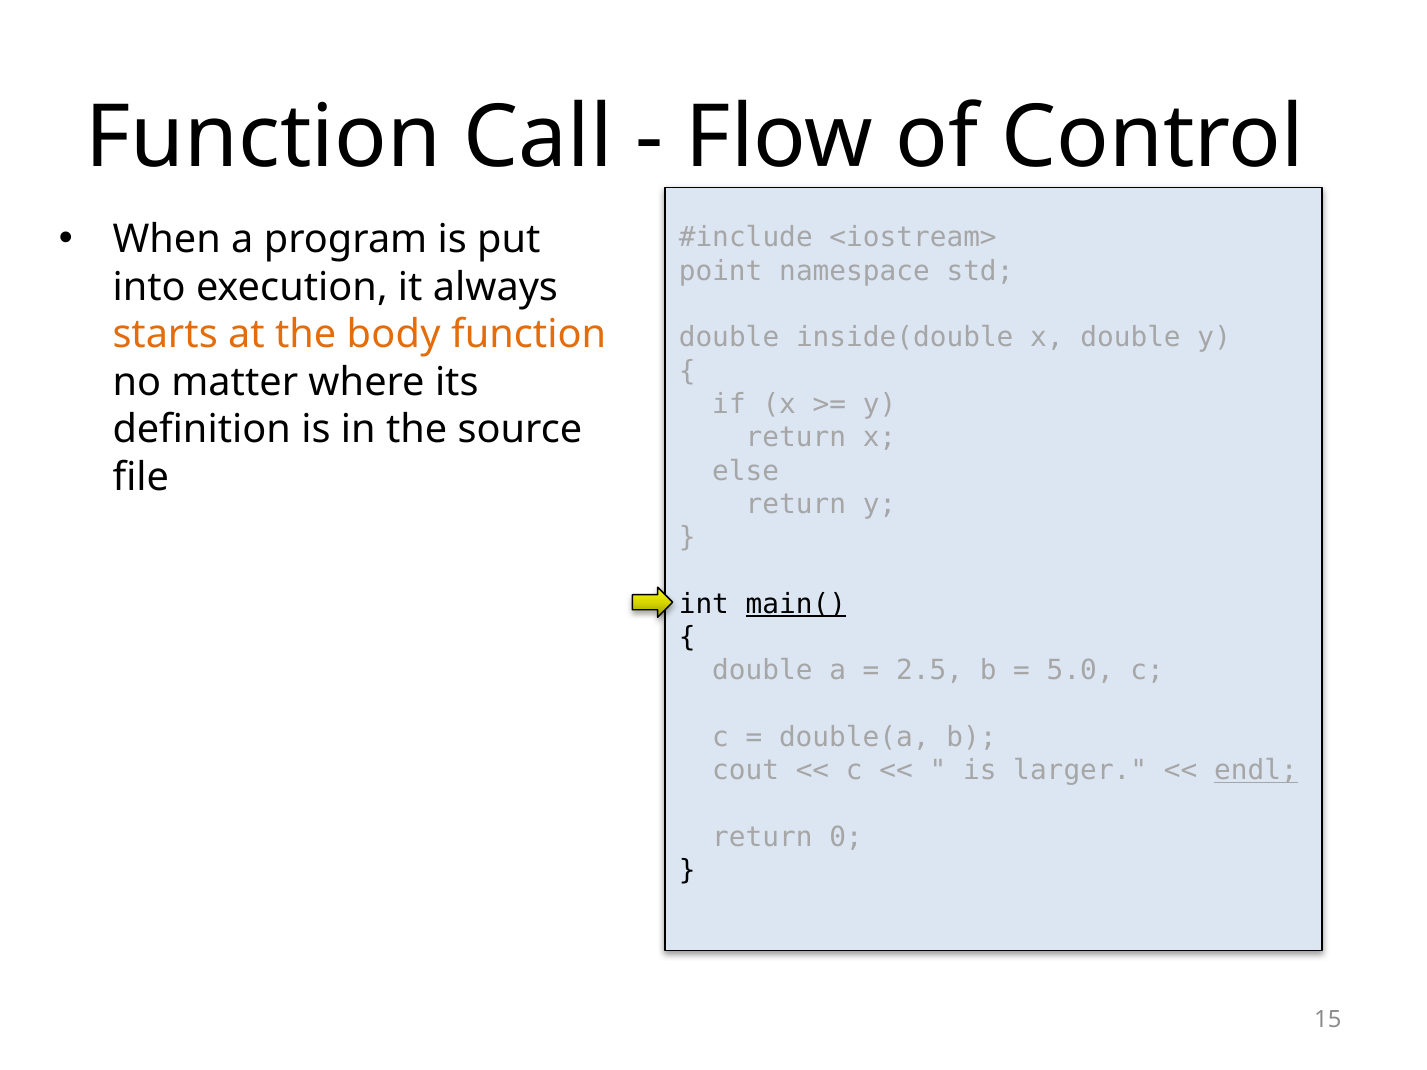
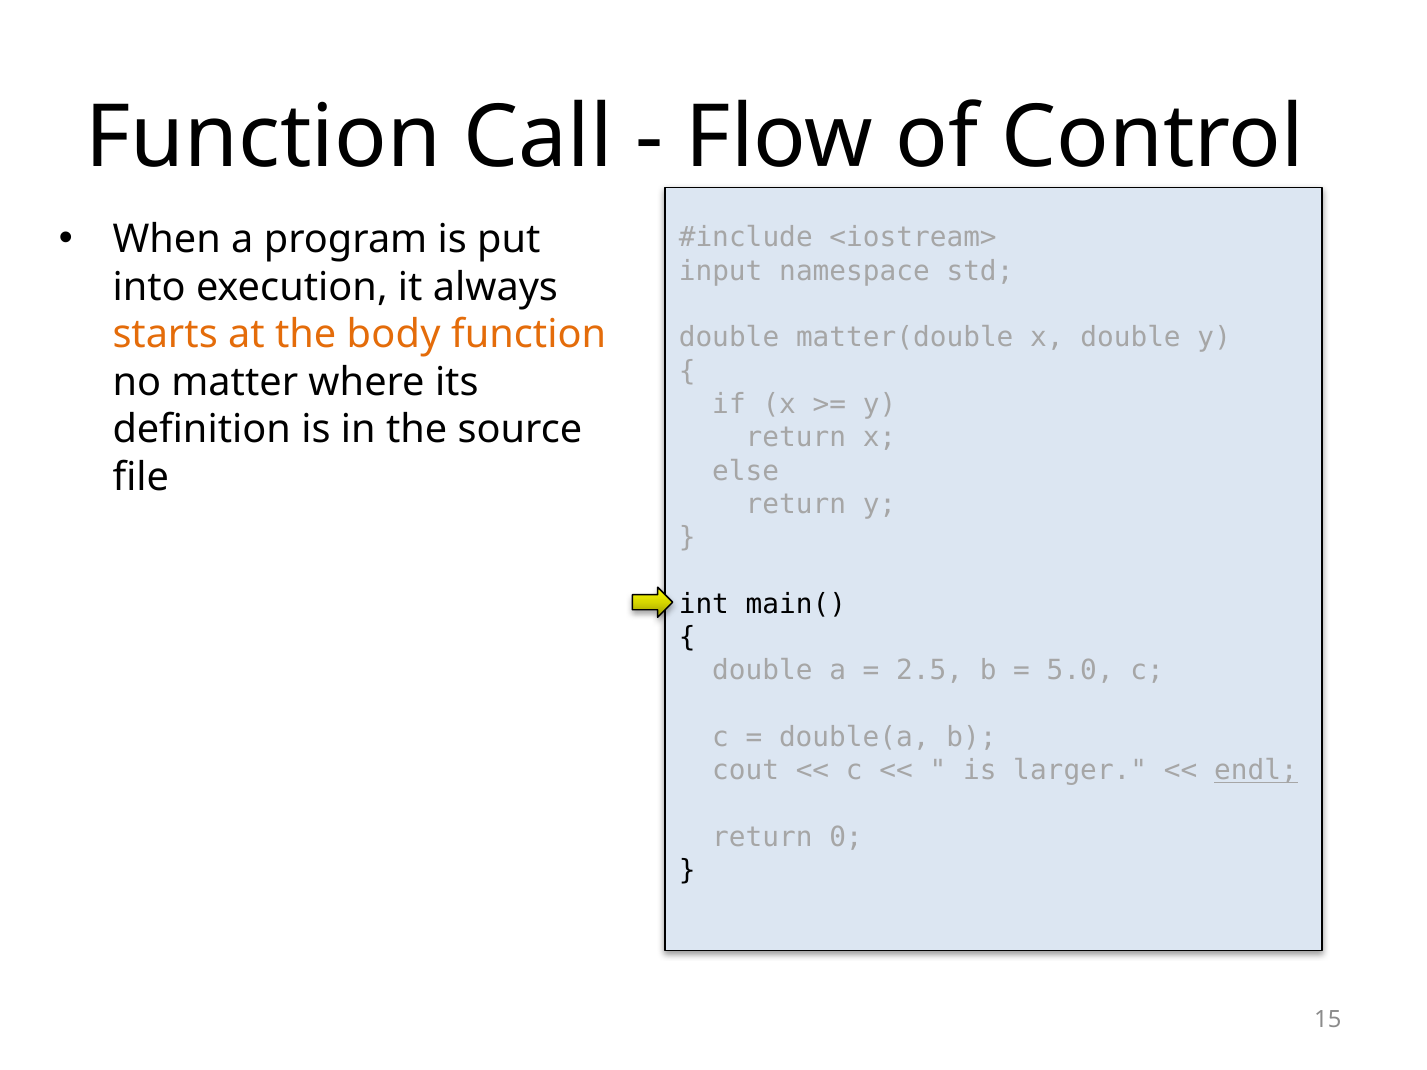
point: point -> input (721, 271)
inside(double: inside(double -> matter(double (905, 338)
main( underline: present -> none (796, 604)
